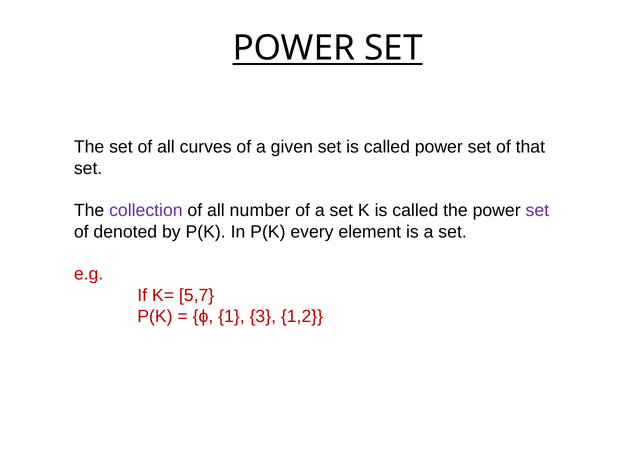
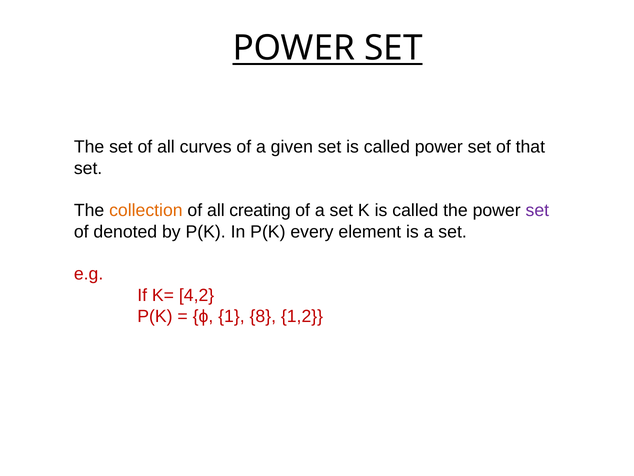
collection colour: purple -> orange (146, 210)
number: number -> creating (260, 210)
5,7: 5,7 -> 4,2 (197, 295)
3: 3 -> 8 (263, 316)
